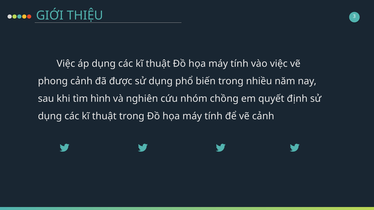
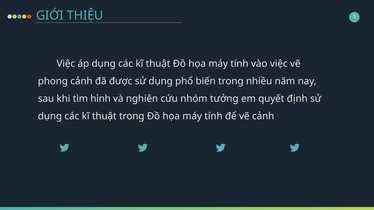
chồng: chồng -> tưởng (224, 99)
